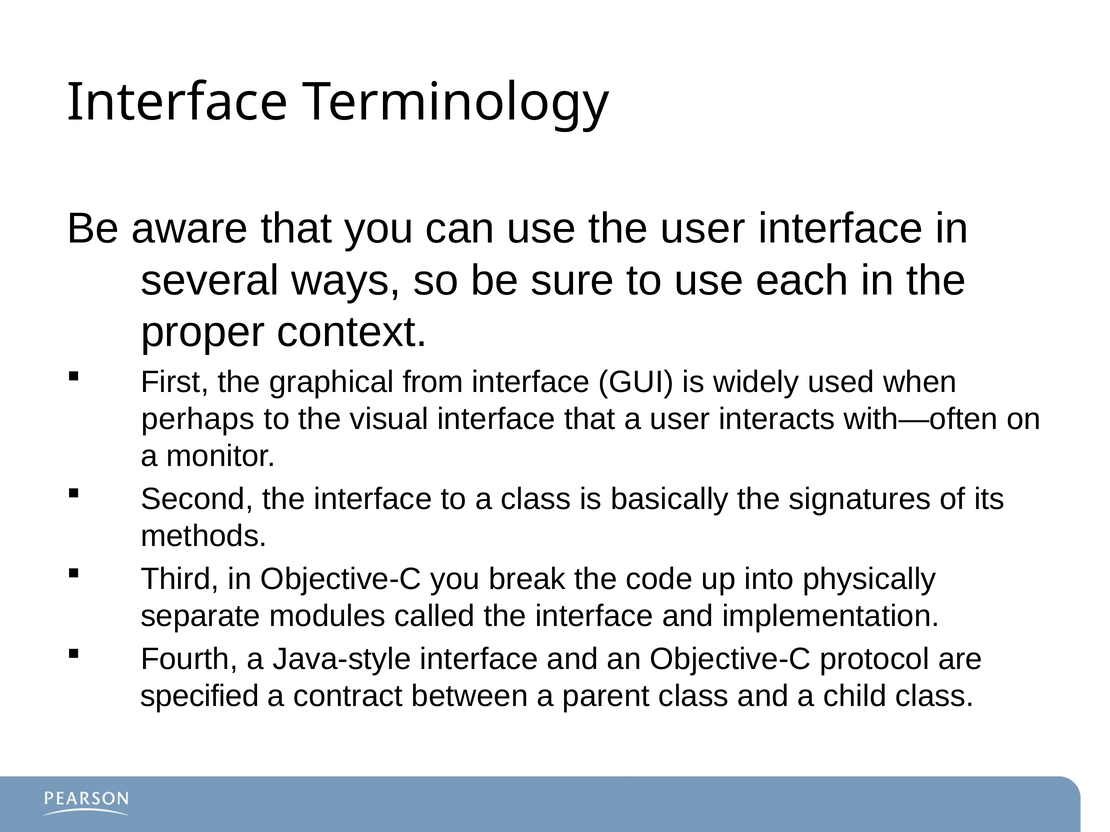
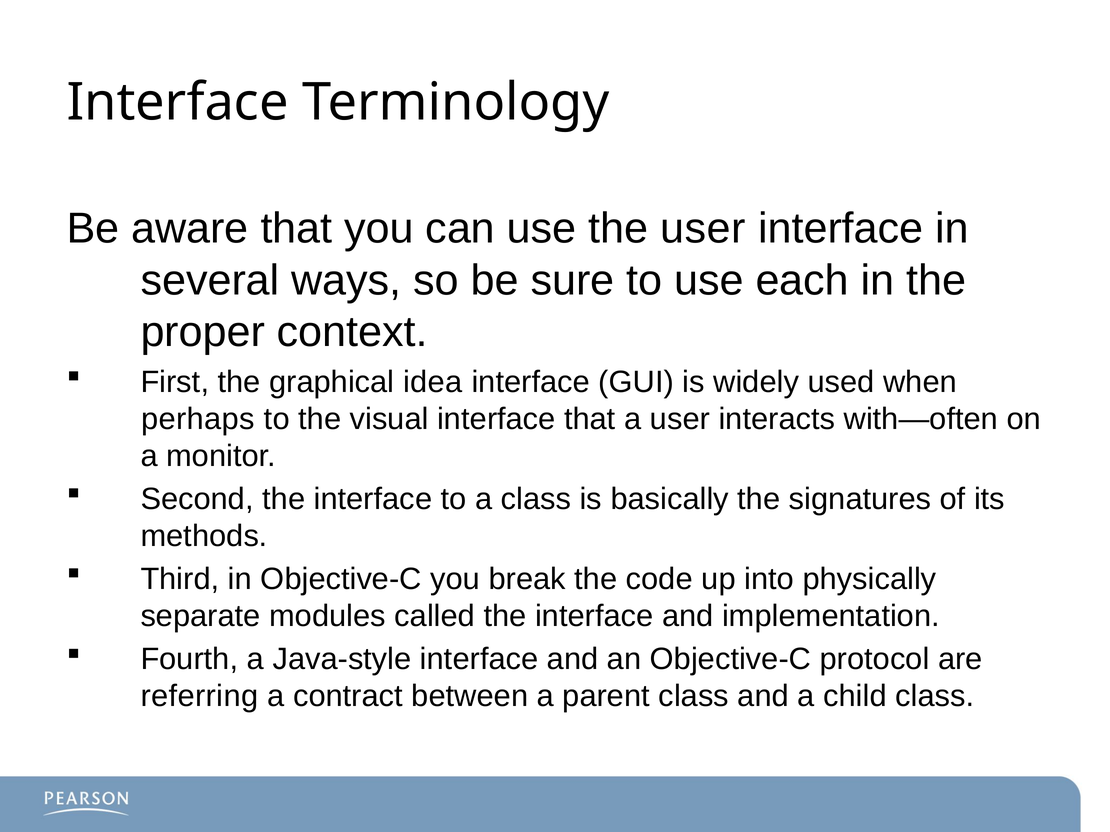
from: from -> idea (433, 382)
specified: specified -> referring (200, 697)
